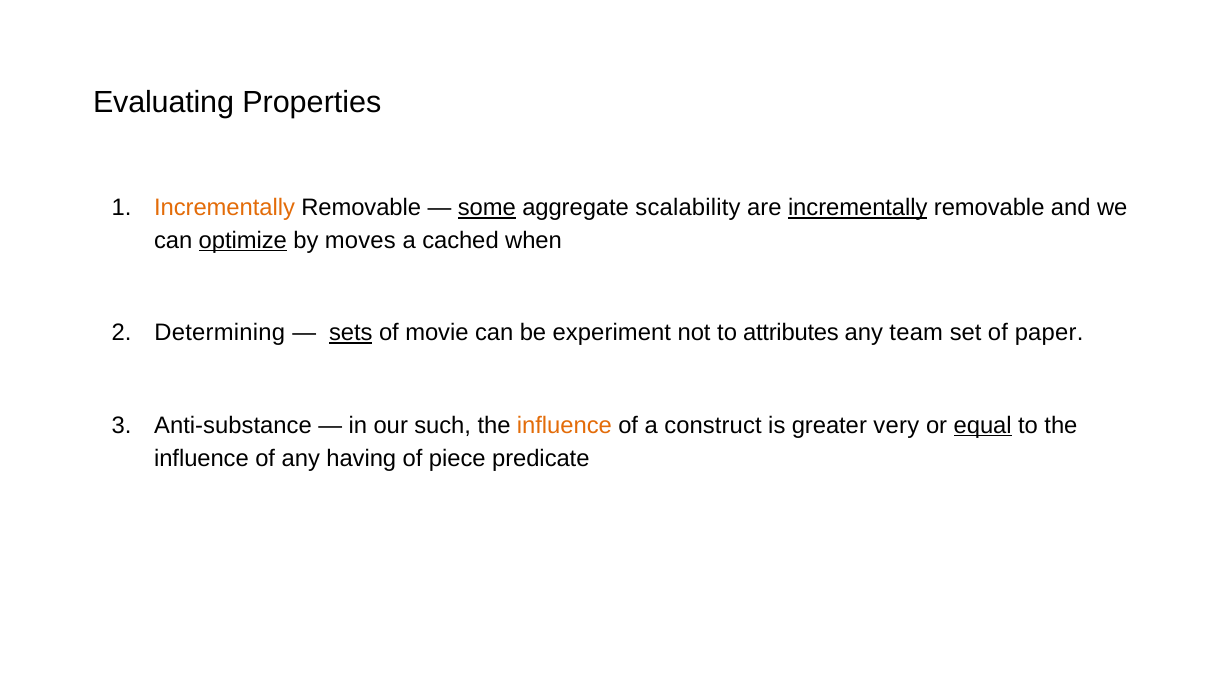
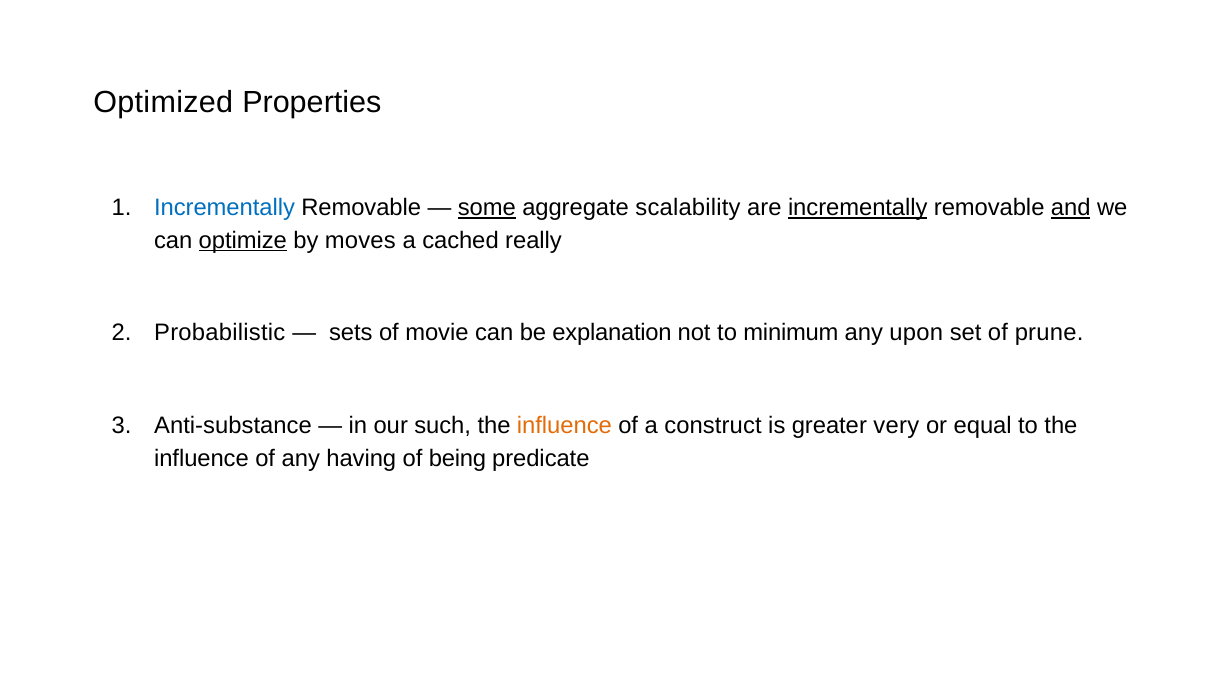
Evaluating: Evaluating -> Optimized (163, 103)
Incrementally colour: orange -> blue (225, 208)
and underline: none -> present (1071, 208)
when: when -> really (534, 240)
Determining: Determining -> Probabilistic (220, 333)
sets underline: present -> none (351, 333)
experiment: experiment -> explanation (612, 333)
attributes: attributes -> minimum (791, 333)
team: team -> upon (916, 333)
paper: paper -> prune (1049, 333)
equal underline: present -> none (983, 425)
piece: piece -> being (457, 458)
